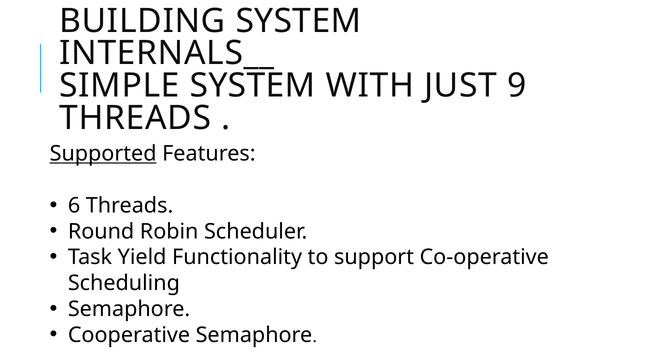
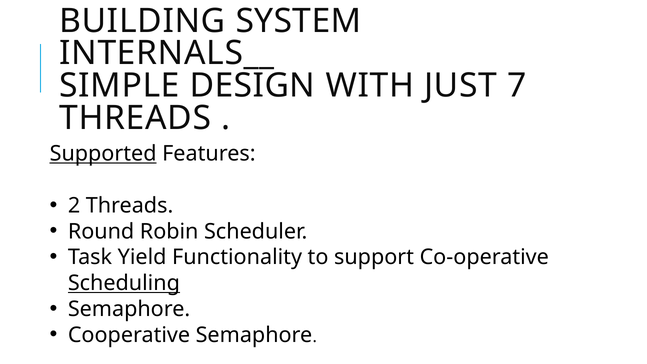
SIMPLE SYSTEM: SYSTEM -> DESIGN (252, 86)
9: 9 -> 7 (517, 86)
6: 6 -> 2 (74, 205)
Scheduling underline: none -> present (124, 283)
